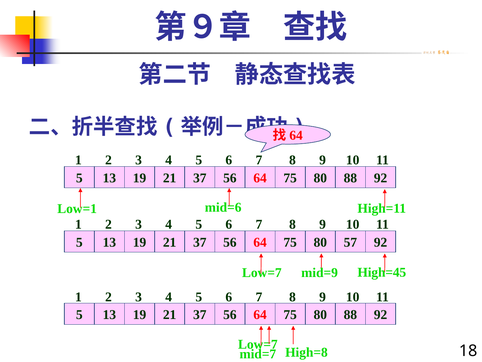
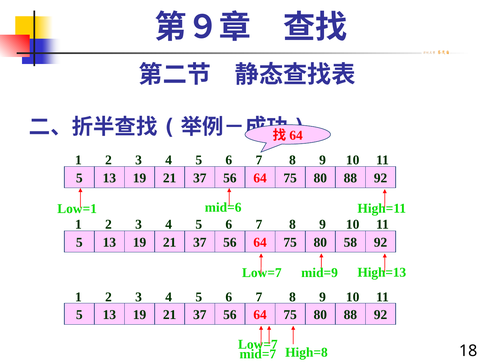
57: 57 -> 58 (350, 242)
High=45: High=45 -> High=13 (382, 272)
